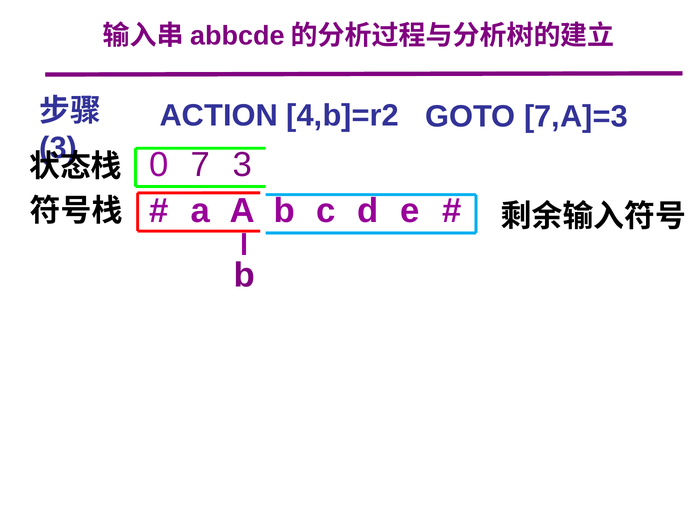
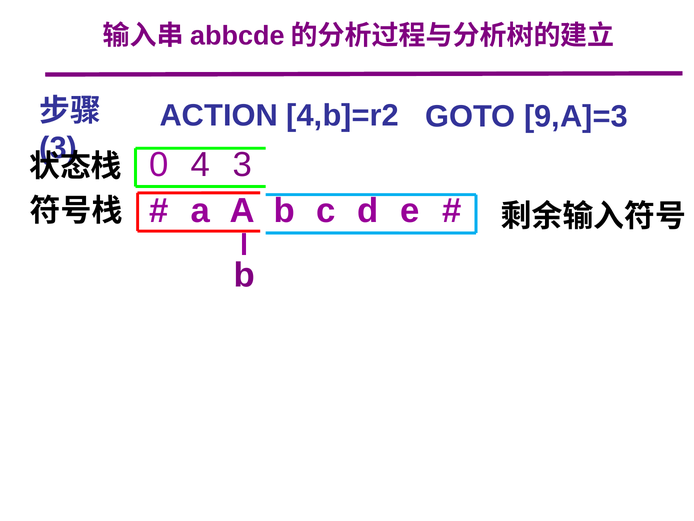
7,A]=3: 7,A]=3 -> 9,A]=3 (576, 116)
7: 7 -> 4 (201, 165)
